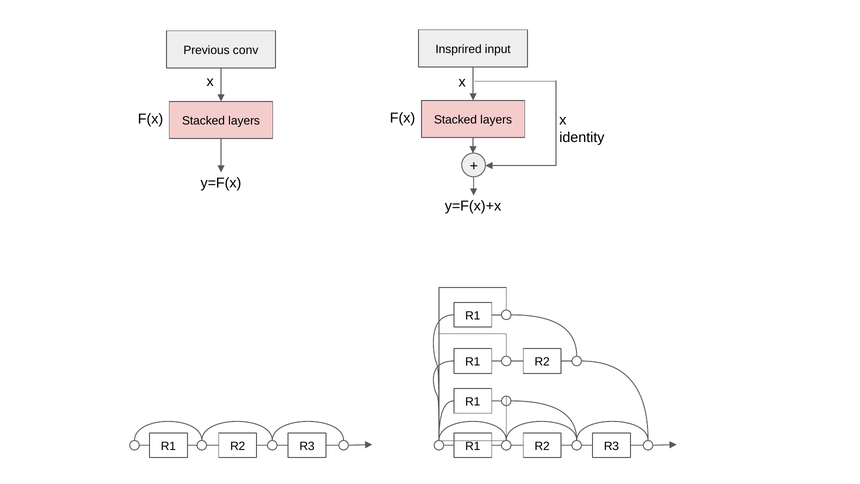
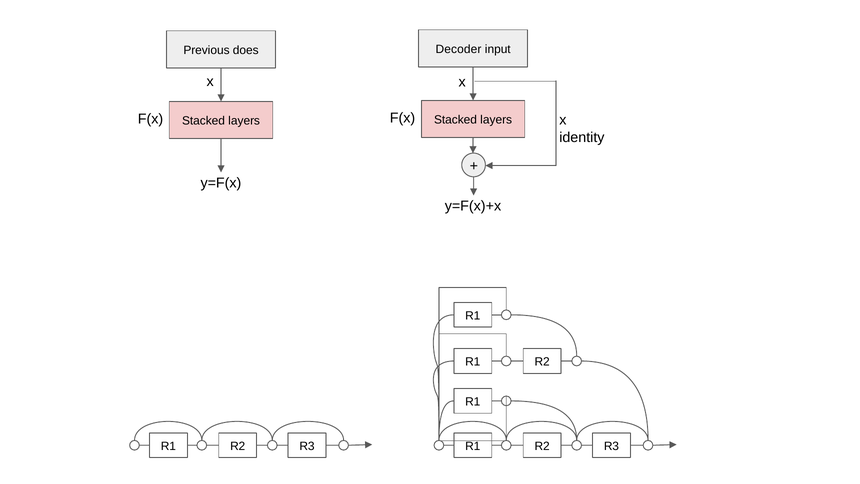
Insprired: Insprired -> Decoder (458, 49)
conv: conv -> does (246, 50)
